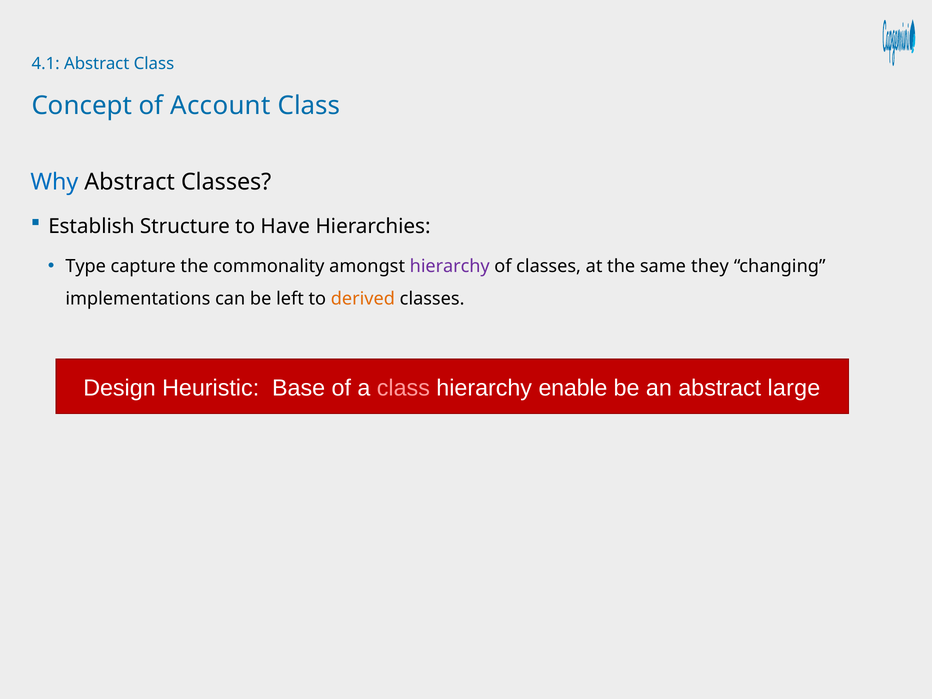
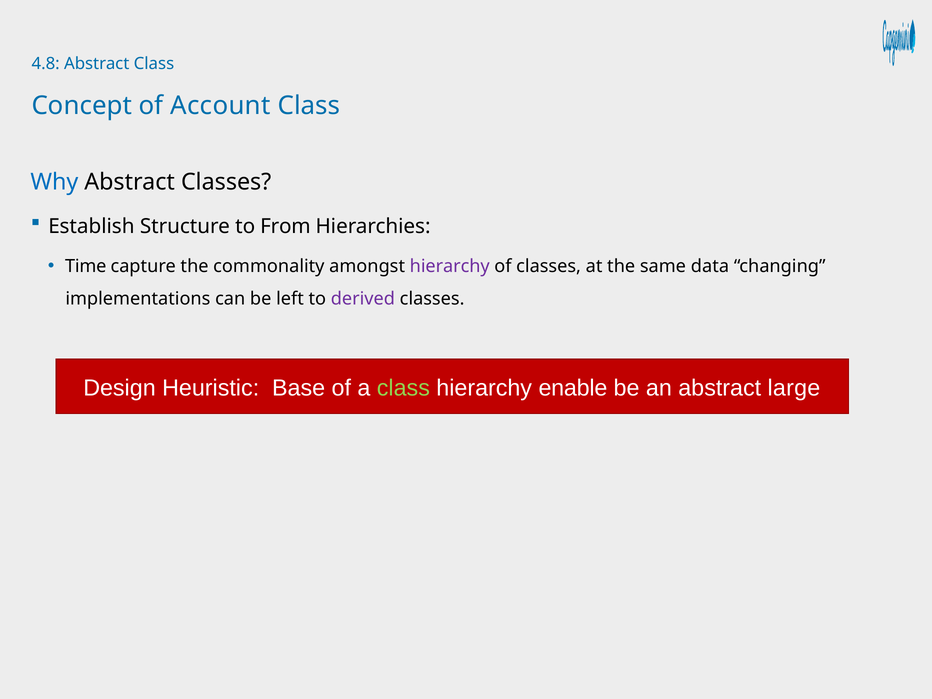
4.1: 4.1 -> 4.8 (46, 64)
Have: Have -> From (285, 226)
Type: Type -> Time (86, 266)
they: they -> data (710, 266)
derived colour: orange -> purple (363, 299)
class colour: pink -> light green (403, 388)
